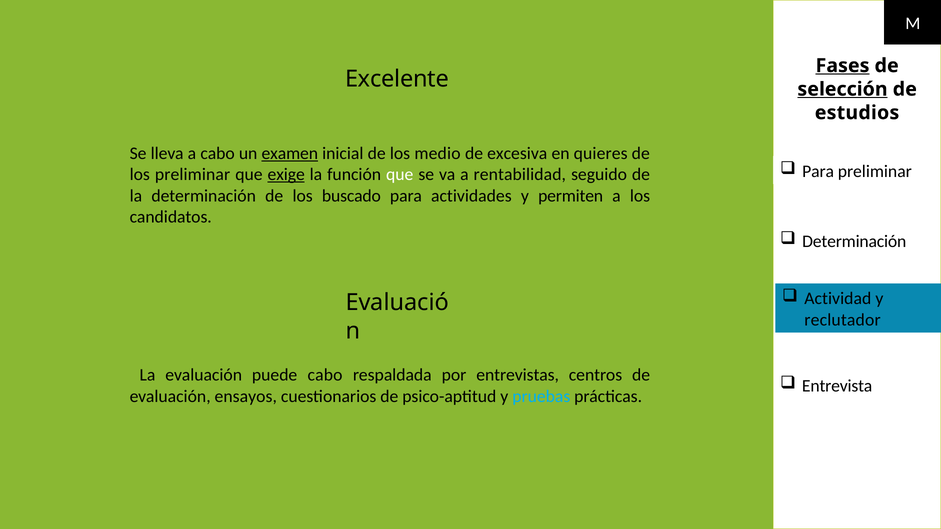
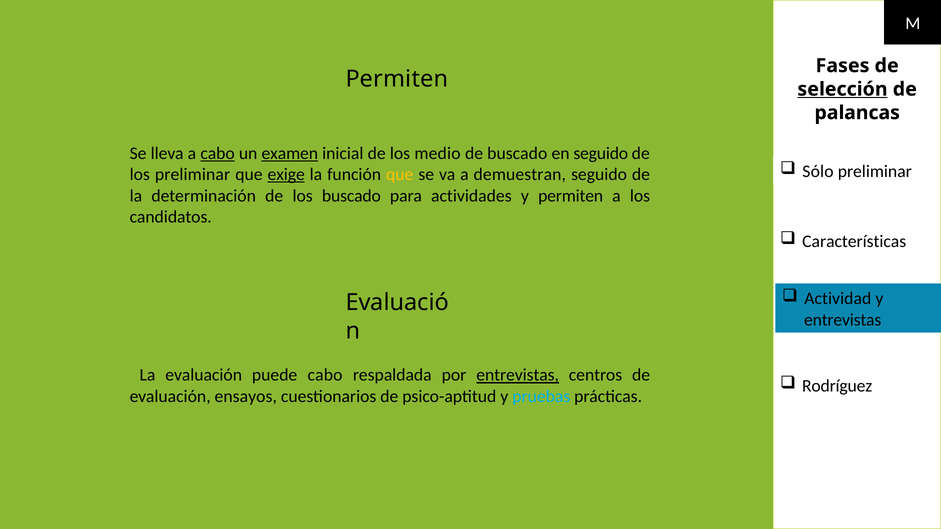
Fases underline: present -> none (843, 66)
Excelente: Excelente -> Permiten (397, 79)
estudios: estudios -> palancas (857, 113)
cabo underline: none -> present (218, 154)
de excesiva: excesiva -> buscado (517, 154)
en quieres: quieres -> seguido (601, 154)
Para: Para -> Sólo (818, 171)
que colour: white -> yellow (400, 175)
rentabilidad: rentabilidad -> demuestran (520, 175)
Determinación: Determinación -> Características (854, 242)
reclutador: reclutador -> entrevistas (843, 320)
entrevistas underline: none -> present (518, 375)
Entrevista: Entrevista -> Rodríguez (837, 386)
